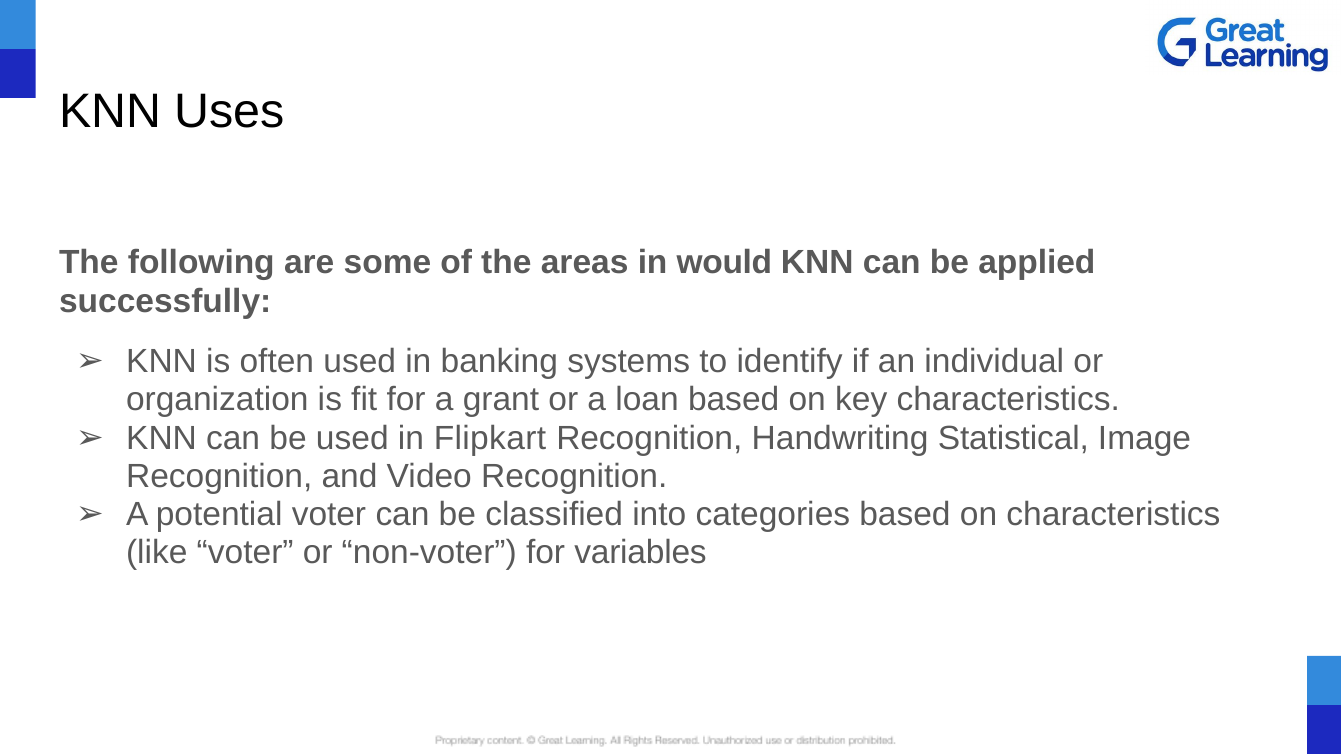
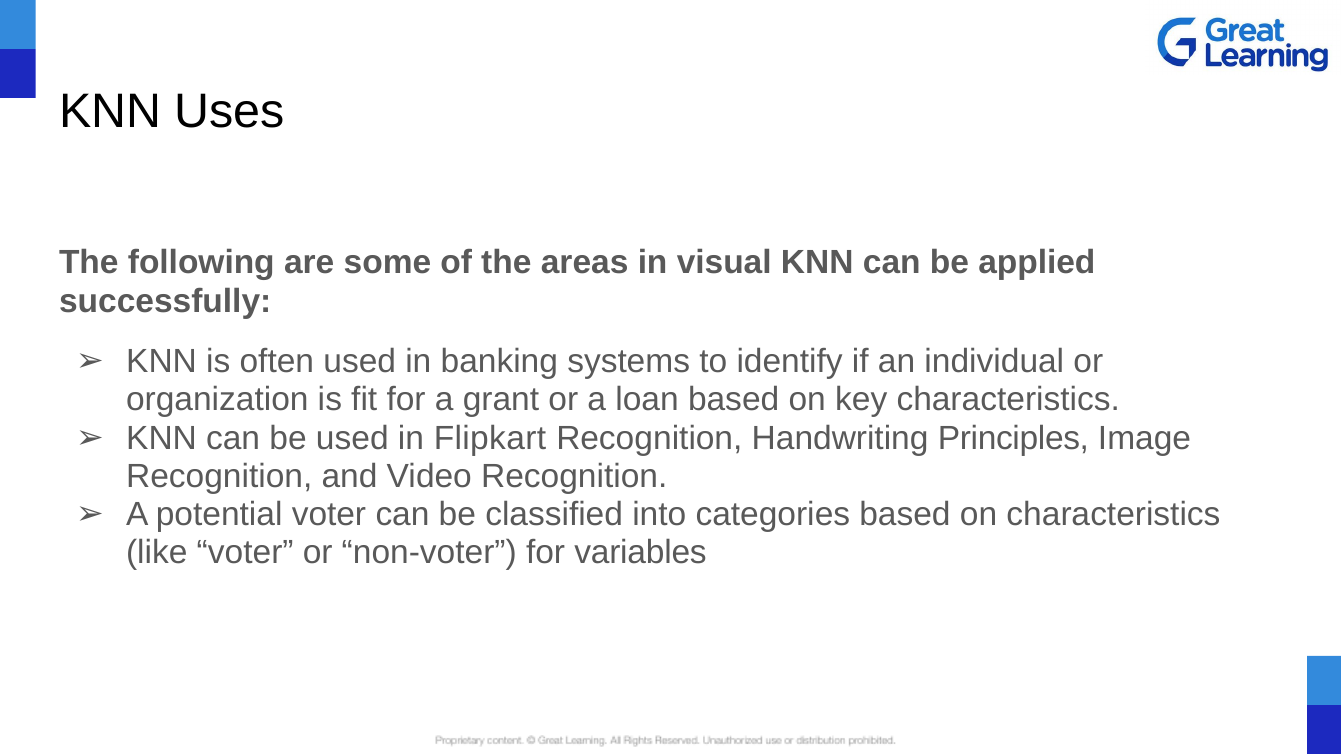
would: would -> visual (724, 263)
Statistical: Statistical -> Principles (1013, 438)
